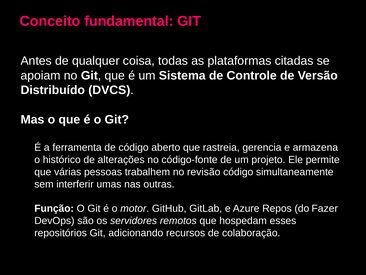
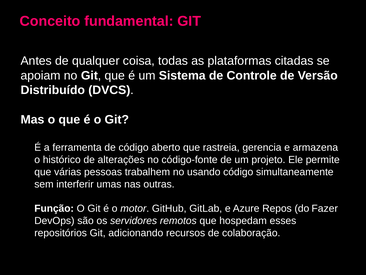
revisão: revisão -> usando (204, 172)
